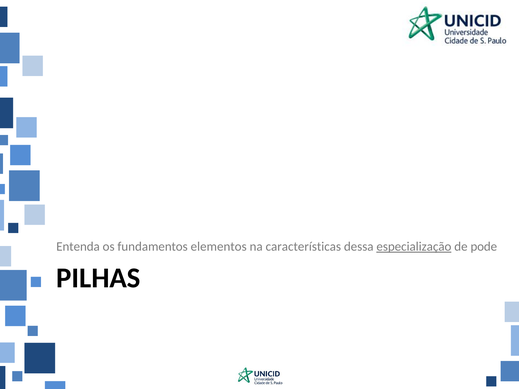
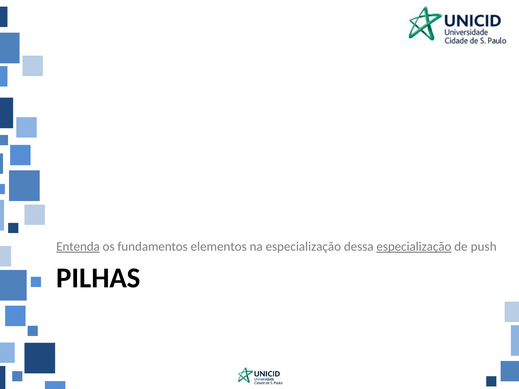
Entenda underline: none -> present (78, 247)
na características: características -> especialização (303, 247)
pode: pode -> push (484, 247)
